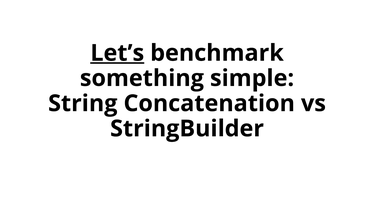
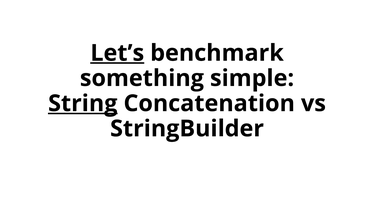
String underline: none -> present (83, 104)
